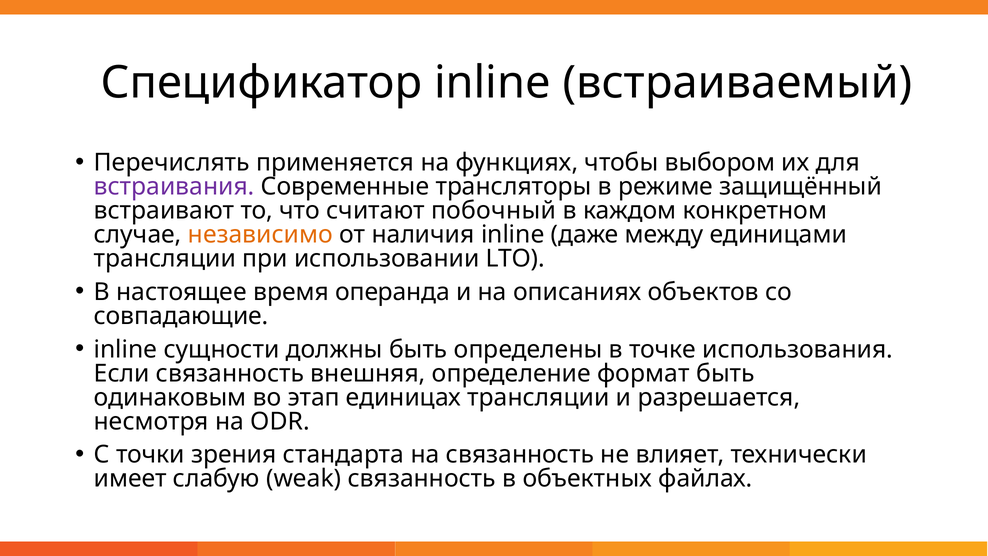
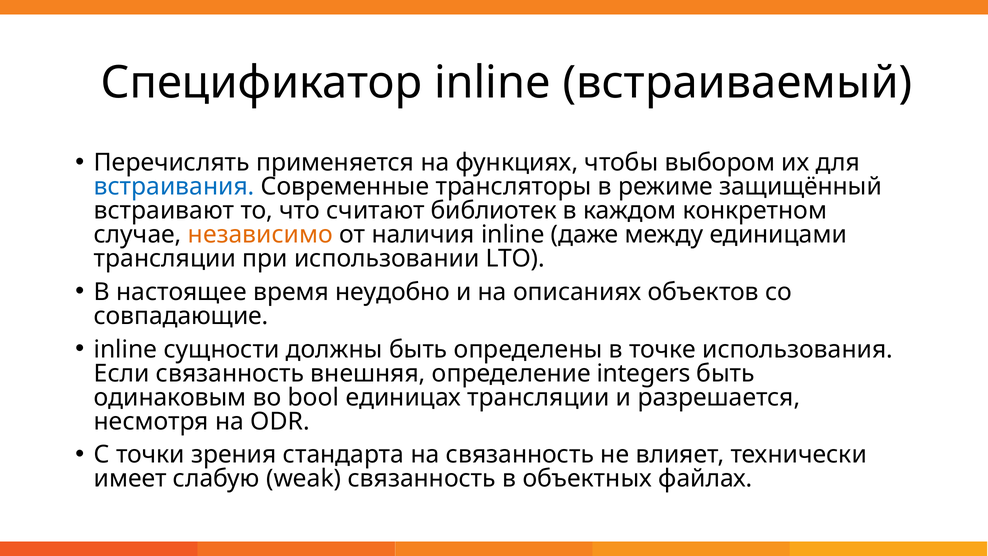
встраивания colour: purple -> blue (174, 187)
побочный: побочный -> библиотек (494, 211)
операнда: операнда -> неудобно (393, 292)
формат: формат -> integers (644, 373)
этап: этап -> bool (314, 397)
